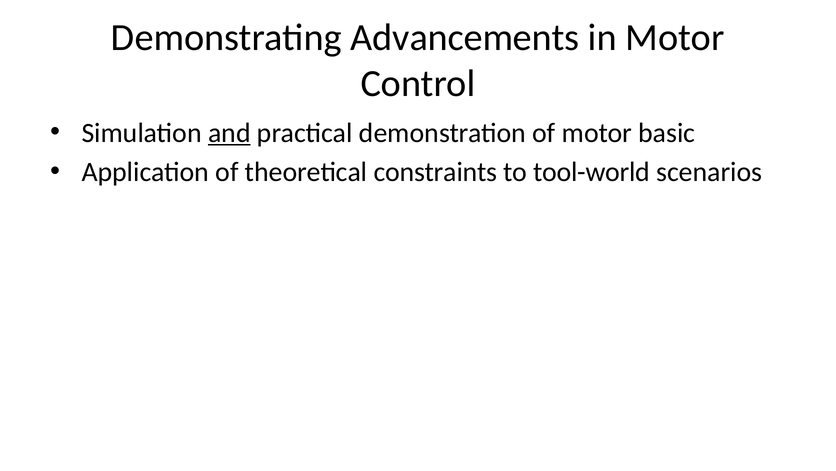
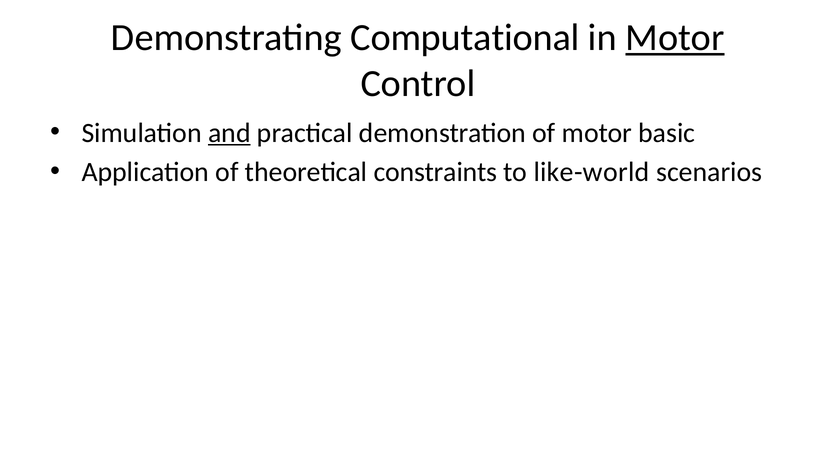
Advancements: Advancements -> Computational (465, 38)
Motor underline: none -> present (675, 38)
tool-world: tool-world -> like-world (591, 172)
